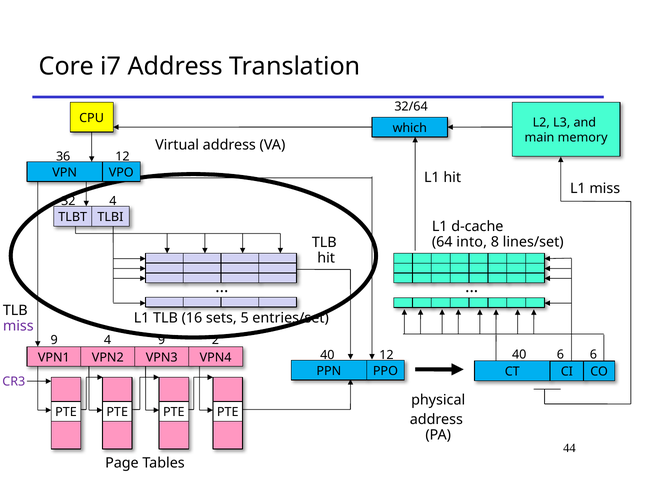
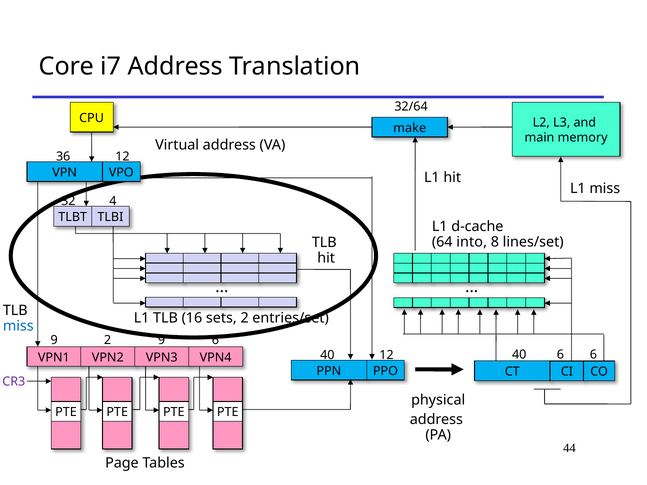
which: which -> make (410, 128)
sets 5: 5 -> 2 (245, 318)
miss colour: purple -> blue (18, 326)
9 4: 4 -> 2 (108, 340)
9 2: 2 -> 6 (215, 340)
